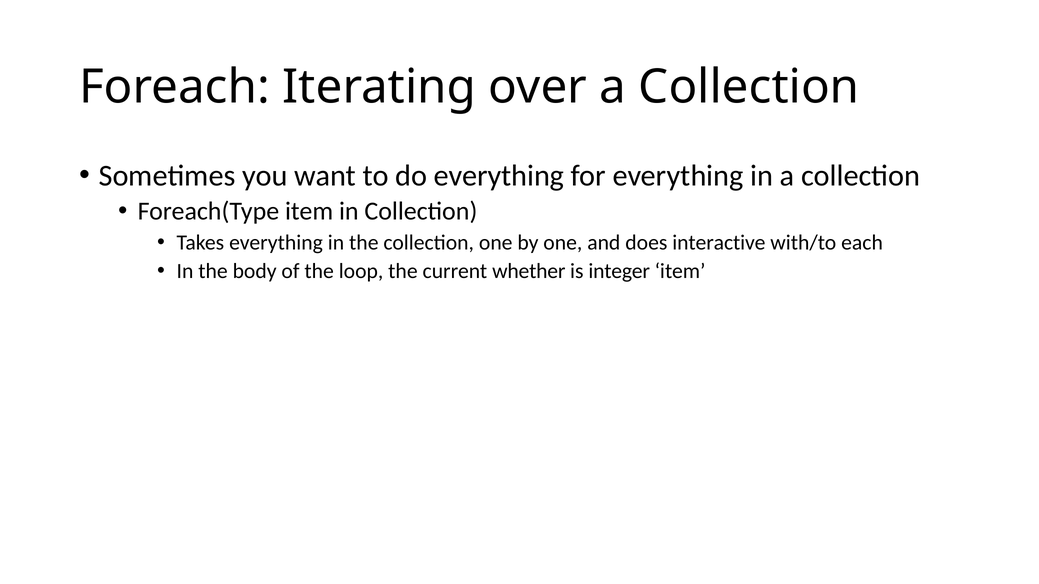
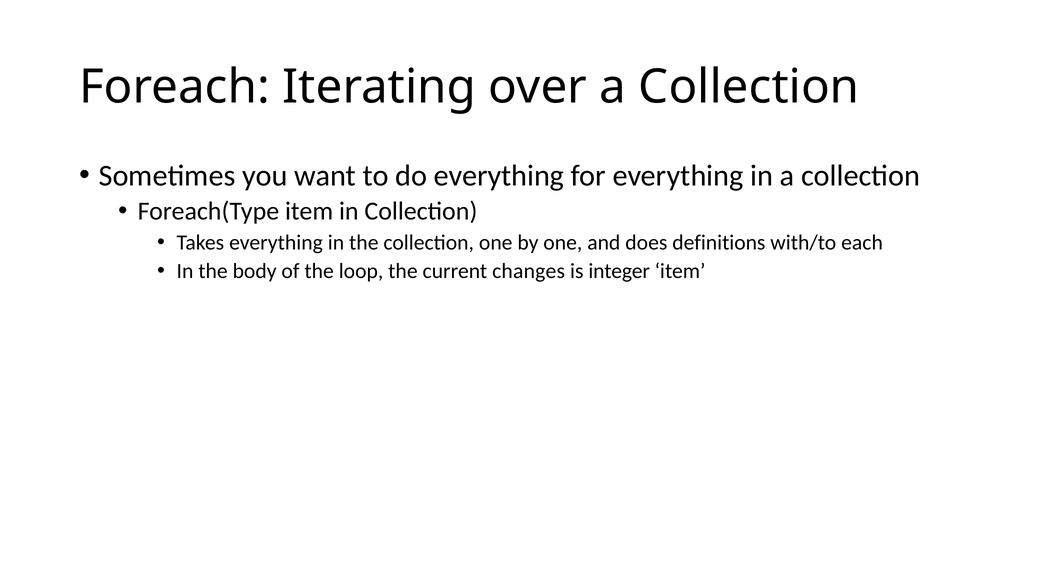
interactive: interactive -> definitions (719, 243)
whether: whether -> changes (529, 271)
